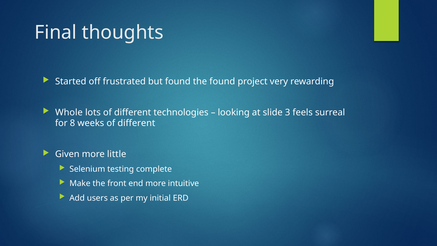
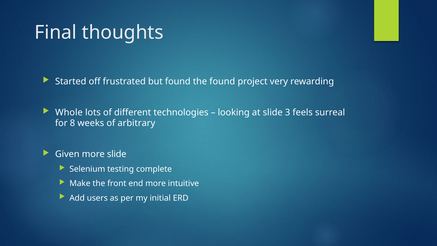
weeks of different: different -> arbitrary (136, 123)
more little: little -> slide (117, 154)
